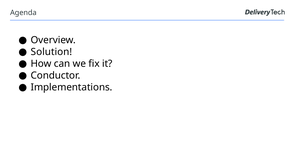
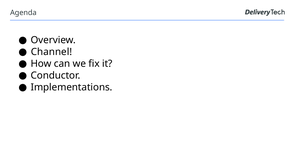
Solution: Solution -> Channel (51, 52)
